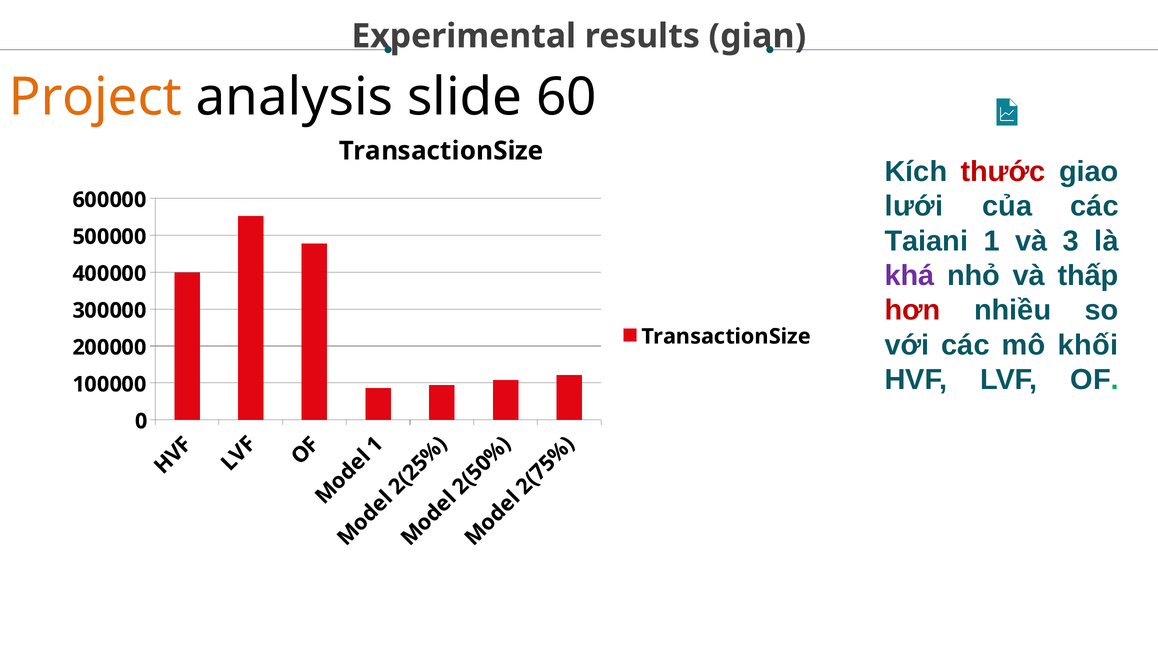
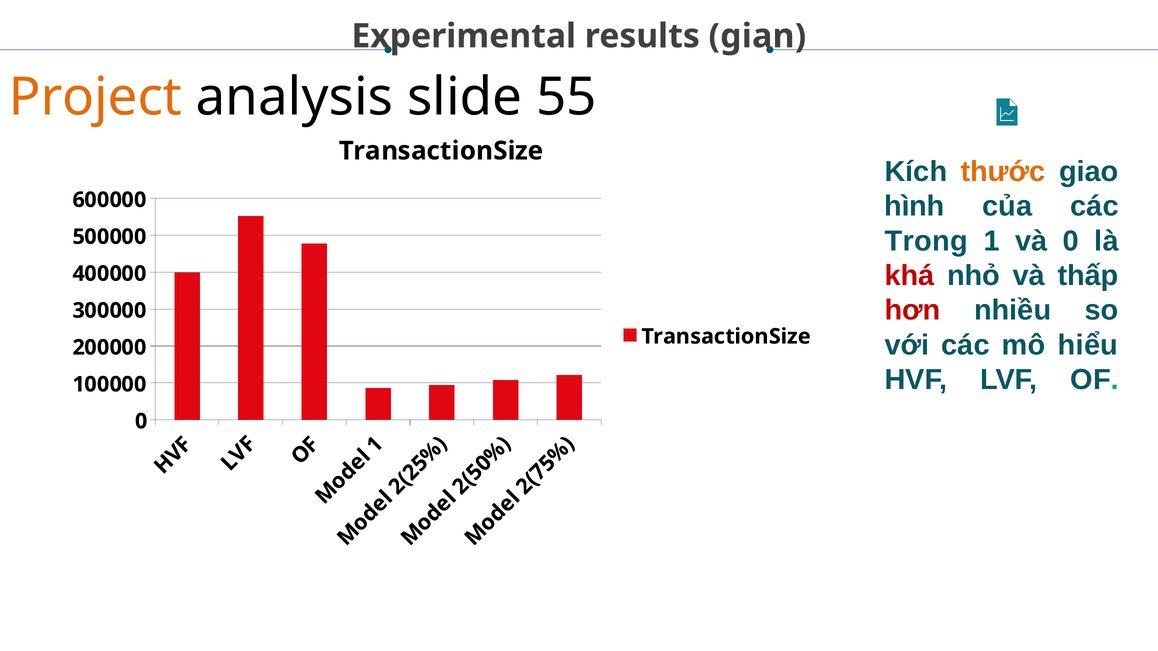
60: 60 -> 55 (566, 97)
thước colour: red -> orange (1003, 172)
lưới: lưới -> hình (914, 206)
Taiani: Taiani -> Trong (926, 241)
và 3: 3 -> 0 (1071, 241)
khá colour: purple -> red (909, 276)
khối: khối -> hiểu (1088, 345)
